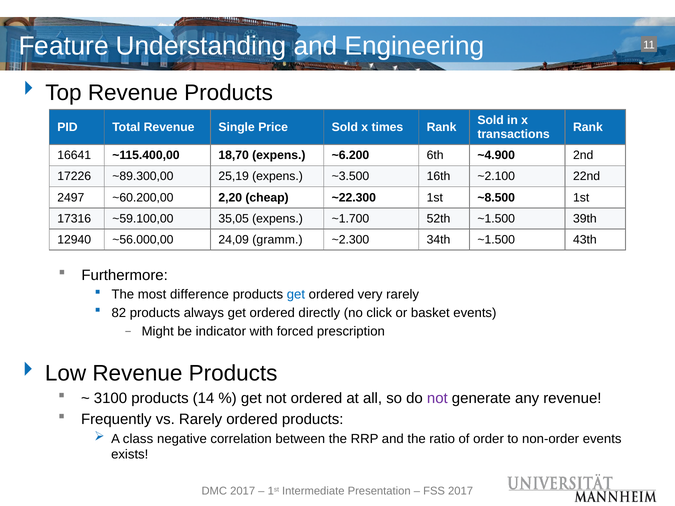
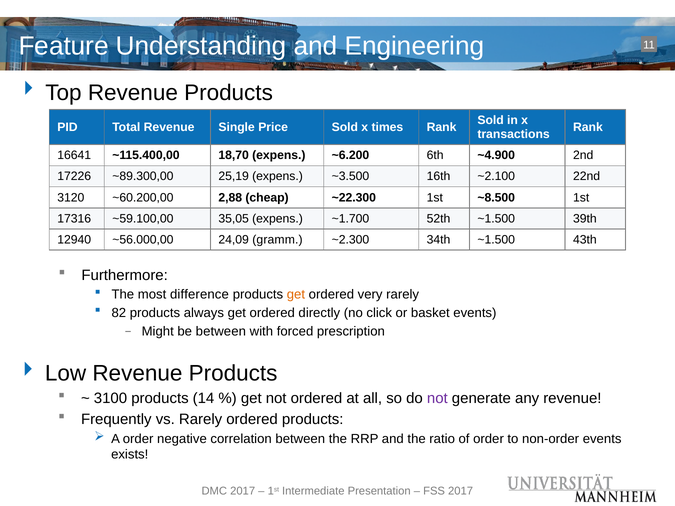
2497: 2497 -> 3120 (71, 198)
2,20: 2,20 -> 2,88 (230, 198)
get colour: blue -> orange (296, 295)
be indicator: indicator -> between (221, 331)
A class: class -> order (138, 439)
